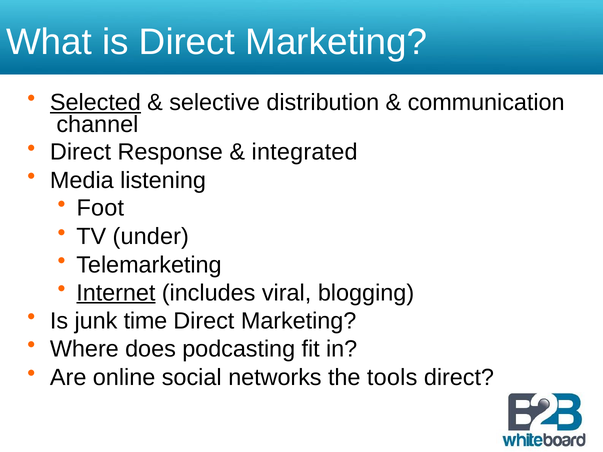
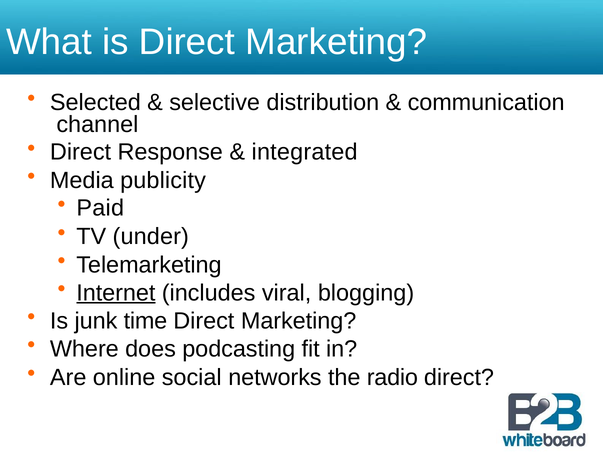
Selected underline: present -> none (95, 103)
listening: listening -> publicity (163, 180)
Foot: Foot -> Paid (100, 208)
tools: tools -> radio (392, 377)
